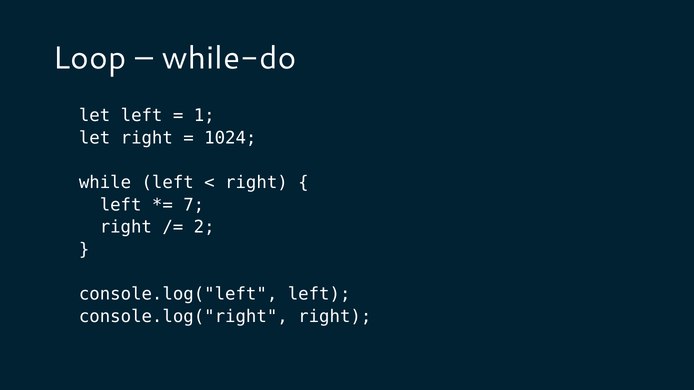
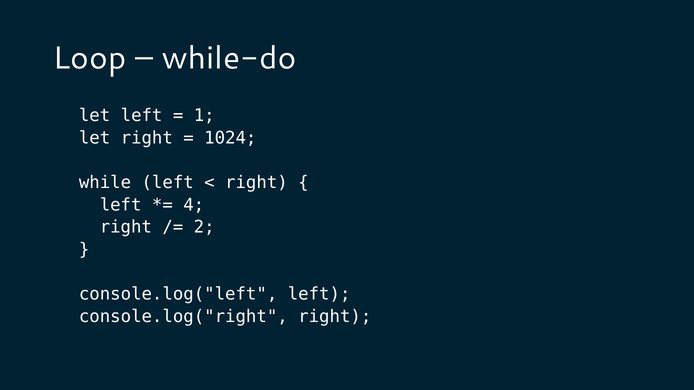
7: 7 -> 4 (194, 205)
